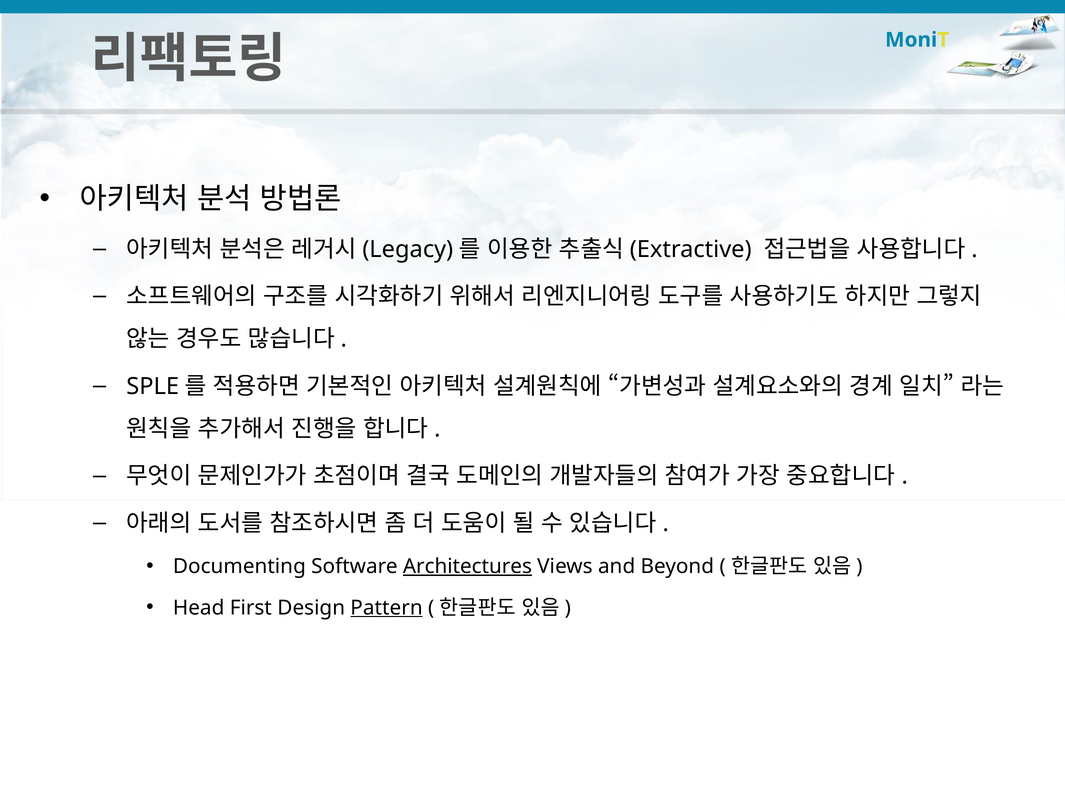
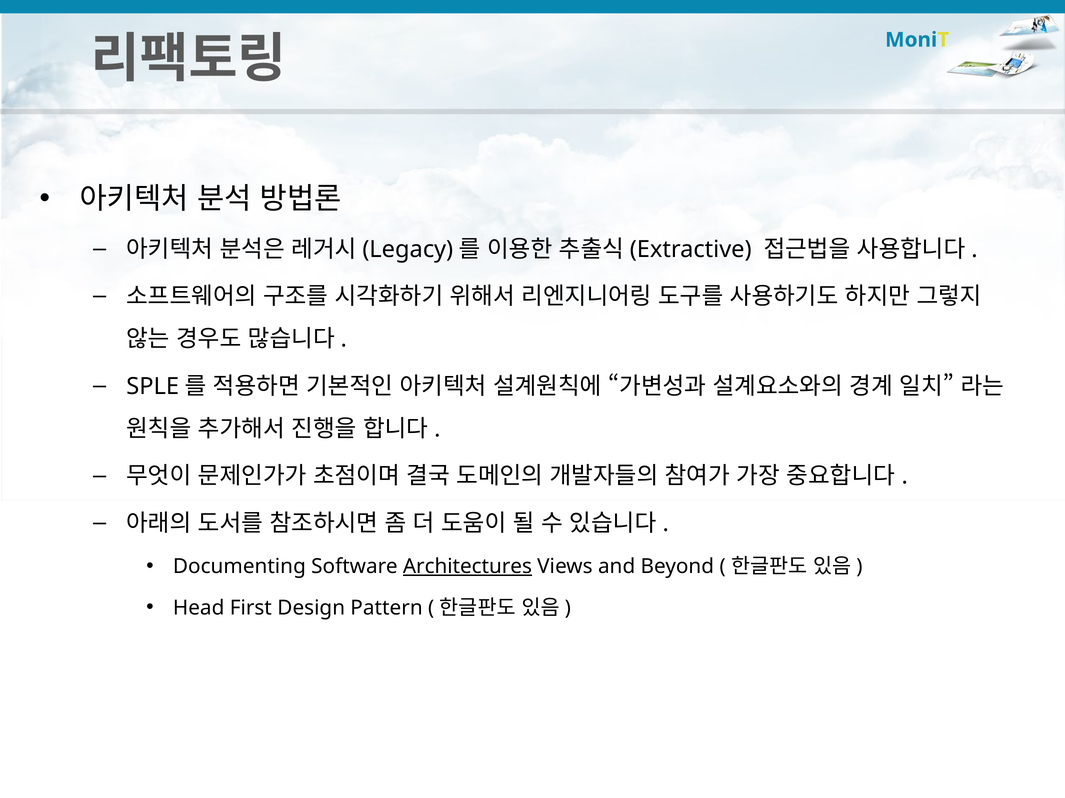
Pattern underline: present -> none (387, 608)
